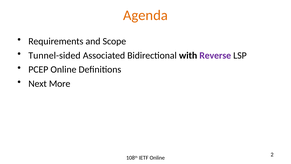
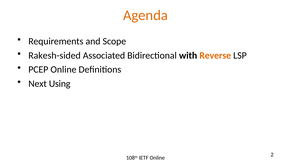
Tunnel-sided: Tunnel-sided -> Rakesh-sided (55, 55)
Reverse colour: purple -> orange (215, 55)
More: More -> Using (60, 84)
